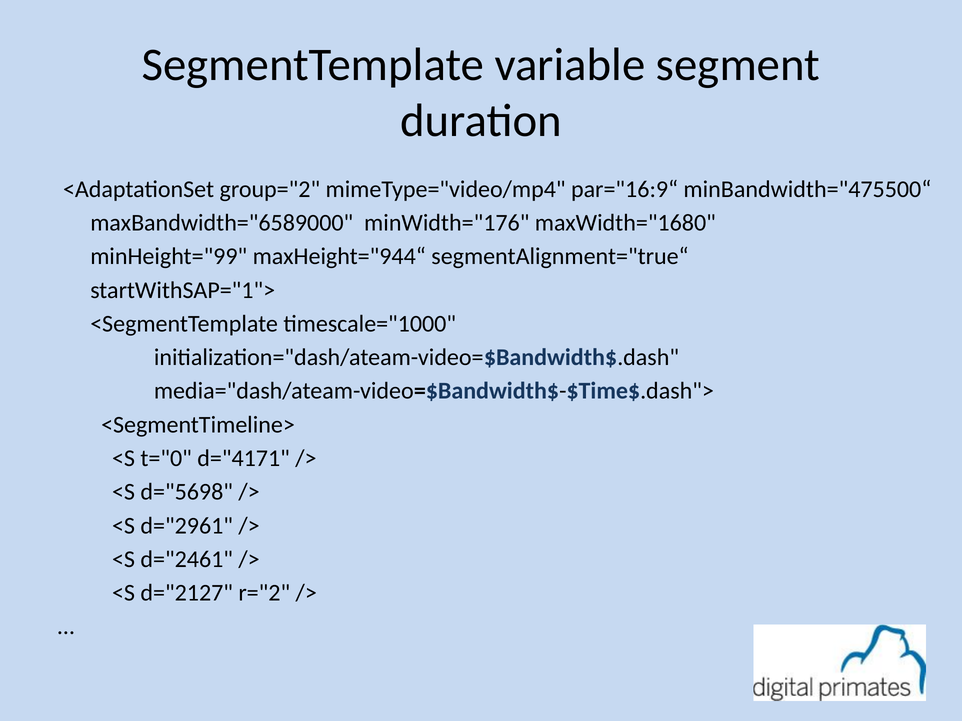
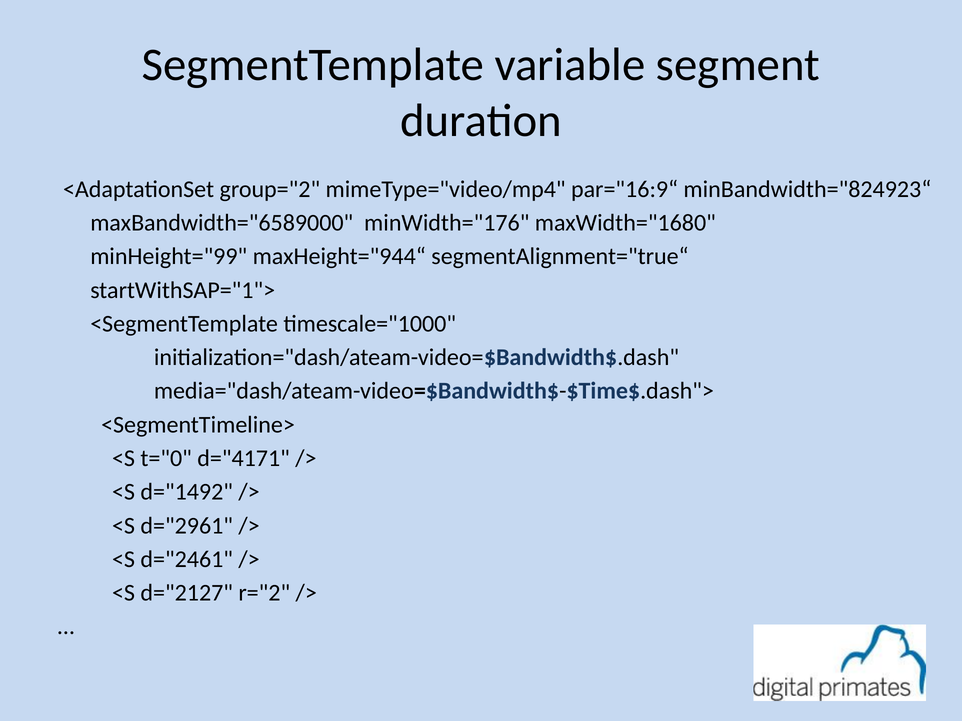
minBandwidth="475500“: minBandwidth="475500“ -> minBandwidth="824923“ (807, 189)
d="5698: d="5698 -> d="1492 (187, 492)
